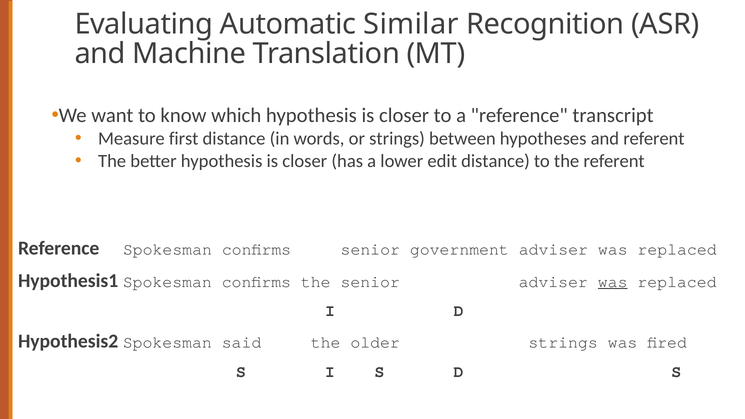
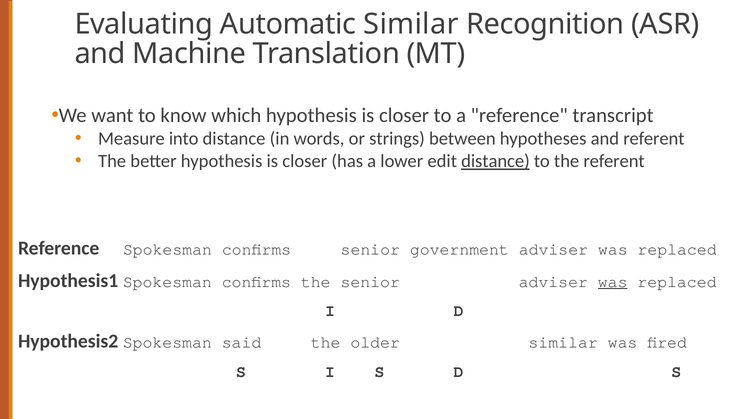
first: first -> into (184, 139)
distance underline: none -> present (495, 161)
older strings: strings -> similar (563, 342)
